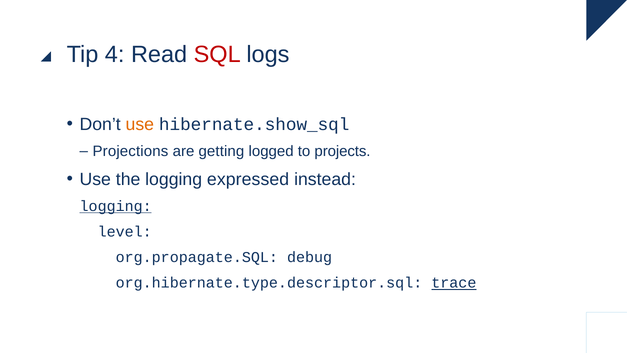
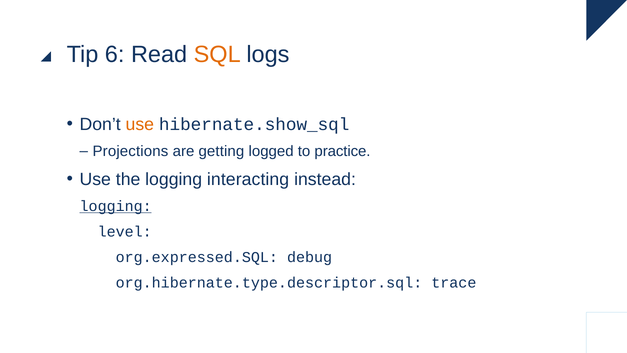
4: 4 -> 6 (115, 54)
SQL colour: red -> orange (217, 54)
projects: projects -> practice (343, 151)
expressed: expressed -> interacting (248, 179)
org.propagate.SQL: org.propagate.SQL -> org.expressed.SQL (197, 257)
trace underline: present -> none (454, 283)
